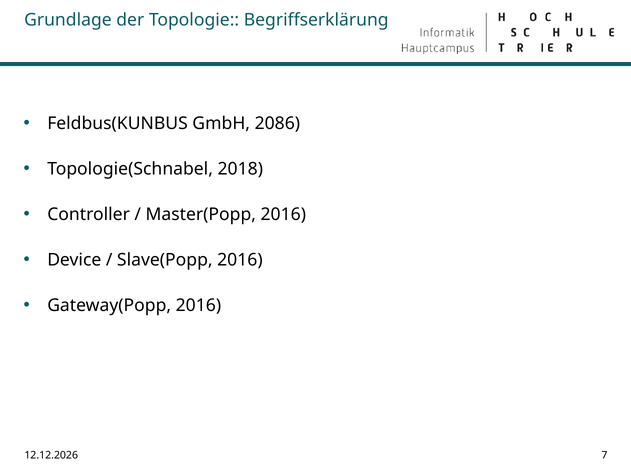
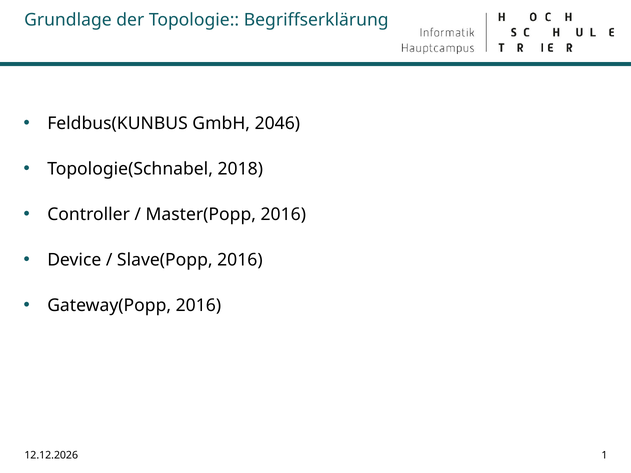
2086: 2086 -> 2046 (277, 123)
7: 7 -> 1 (604, 455)
